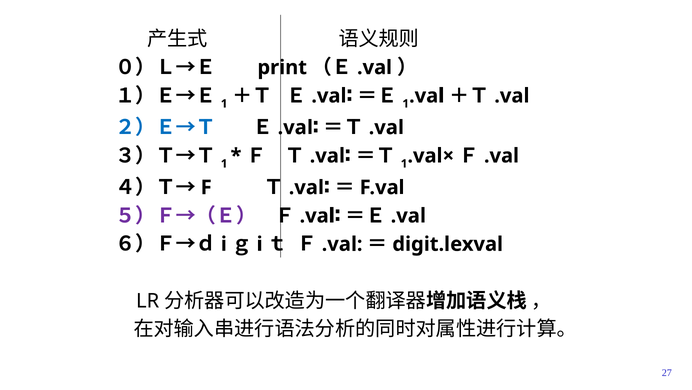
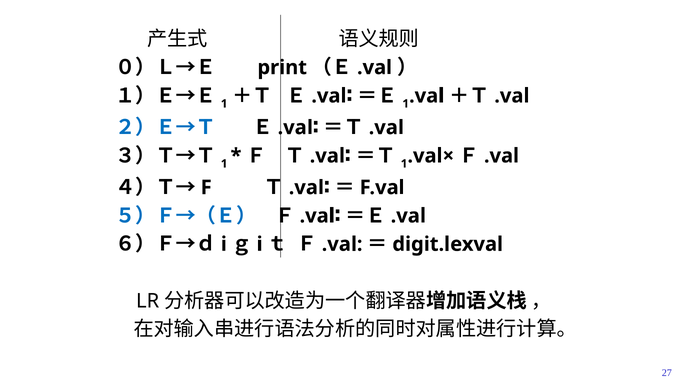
５）Ｆ→（Ｅ） colour: purple -> blue (186, 215)
